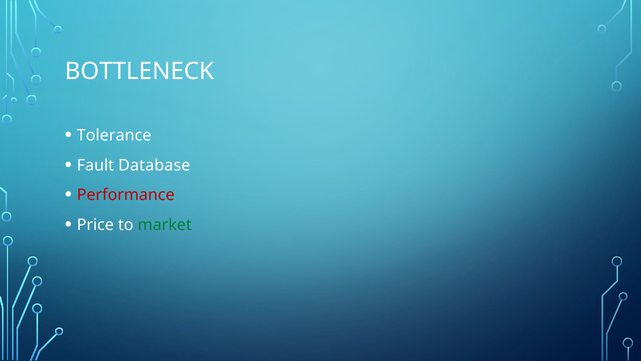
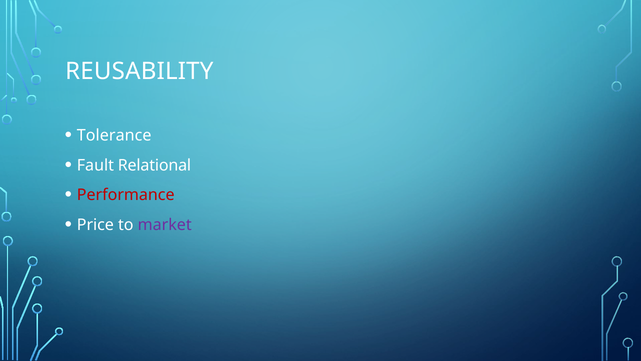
BOTTLENECK: BOTTLENECK -> REUSABILITY (139, 71)
Database: Database -> Relational (154, 165)
market colour: green -> purple (165, 225)
